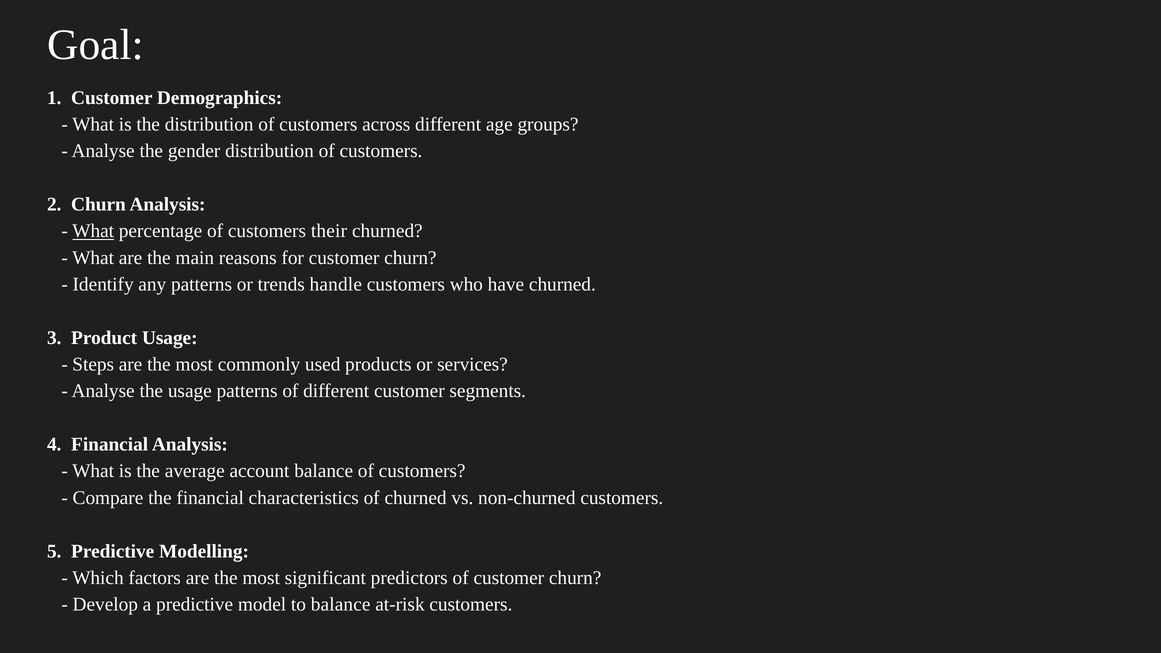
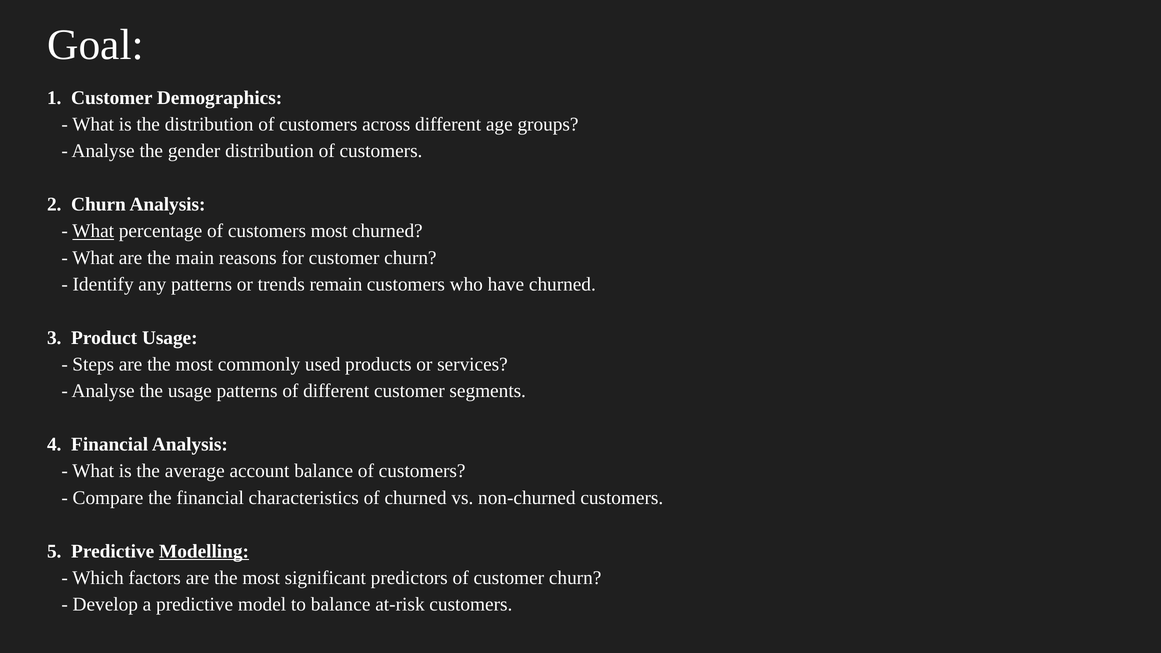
customers their: their -> most (329, 231)
handle: handle -> remain (336, 284)
Modelling underline: none -> present (204, 551)
